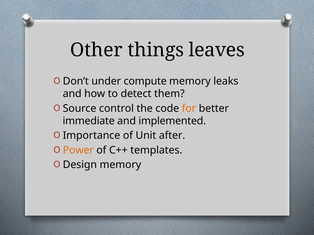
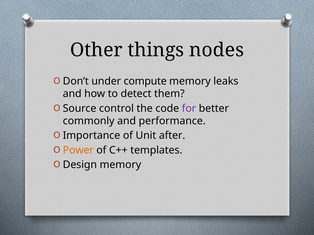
leaves: leaves -> nodes (216, 50)
for colour: orange -> purple (189, 109)
immediate: immediate -> commonly (89, 121)
implemented: implemented -> performance (172, 121)
